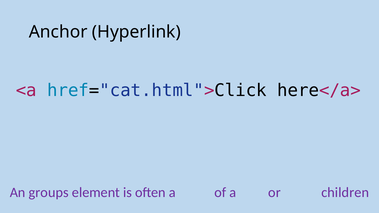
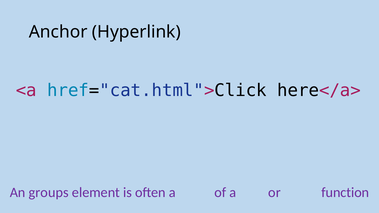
children: children -> function (345, 193)
